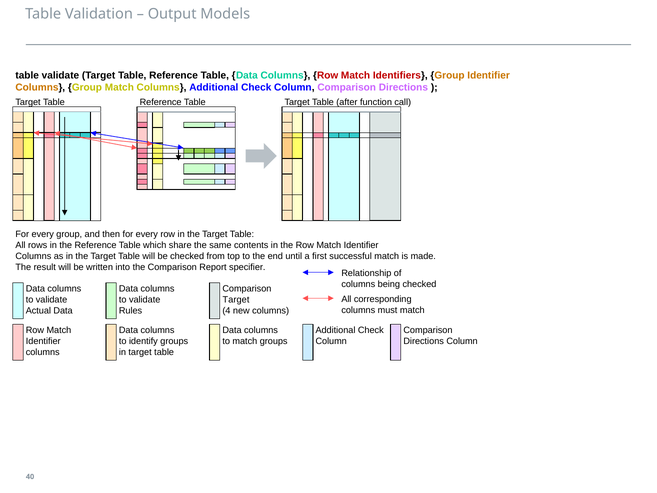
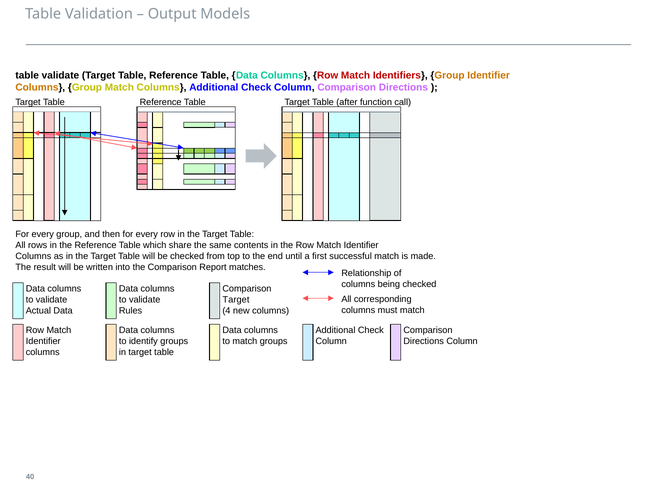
specifier: specifier -> matches (247, 267)
